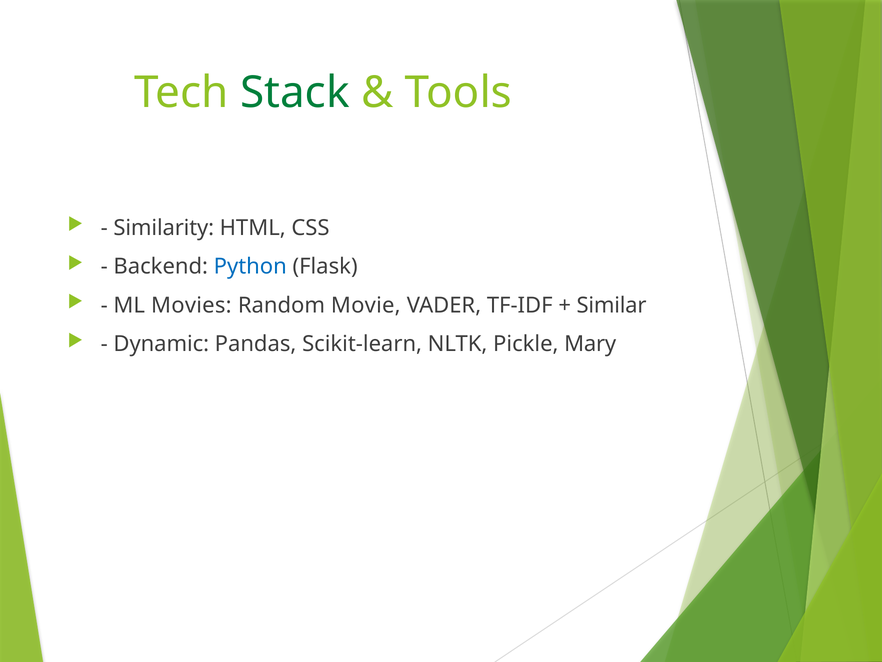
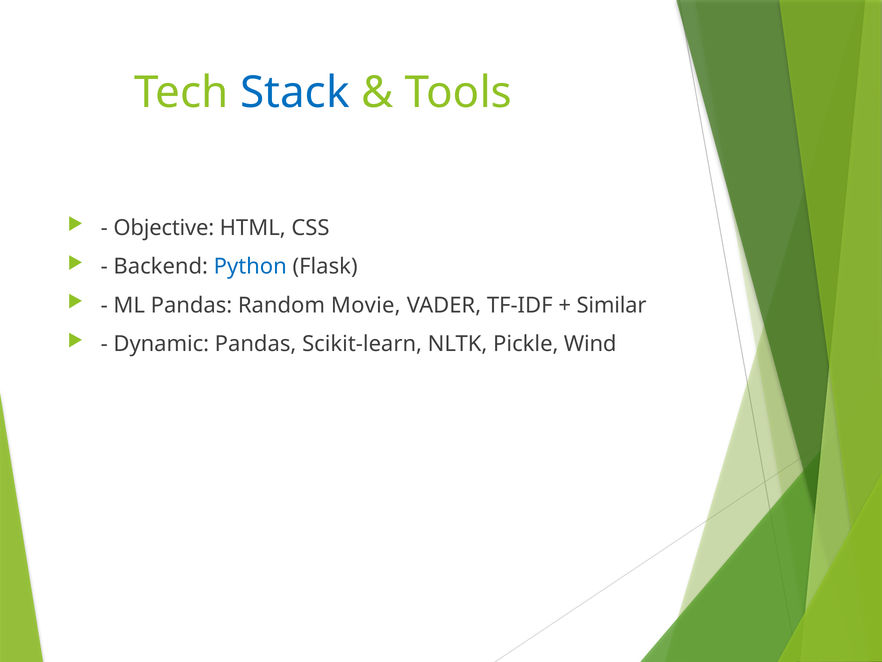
Stack colour: green -> blue (295, 93)
Similarity: Similarity -> Objective (164, 228)
ML Movies: Movies -> Pandas (191, 305)
Mary: Mary -> Wind (590, 344)
